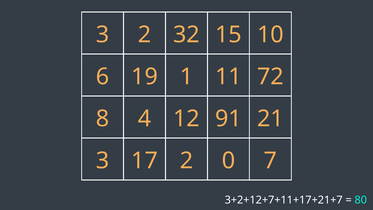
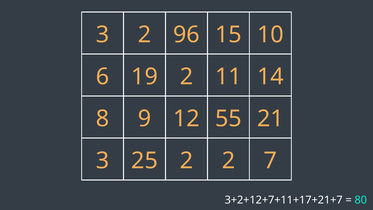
32: 32 -> 96 (186, 35)
19 1: 1 -> 2 (186, 77)
72: 72 -> 14 (270, 77)
4: 4 -> 9 (145, 118)
91: 91 -> 55 (228, 118)
17: 17 -> 25 (145, 160)
2 0: 0 -> 2 (228, 160)
